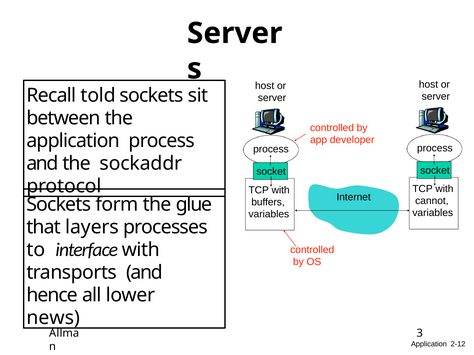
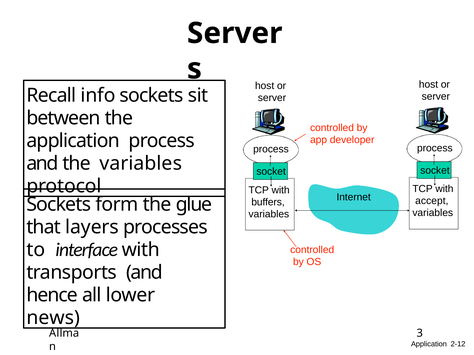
told: told -> info (98, 96)
the sockaddr: sockaddr -> variables (141, 164)
cannot: cannot -> accept (432, 201)
